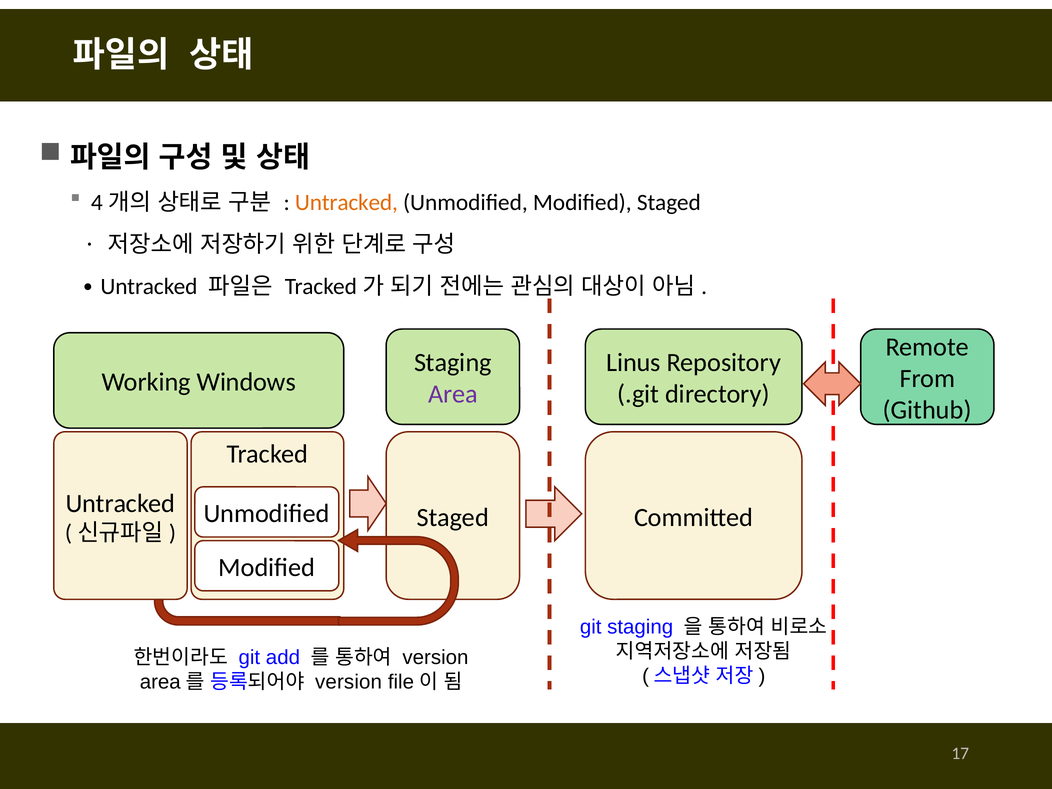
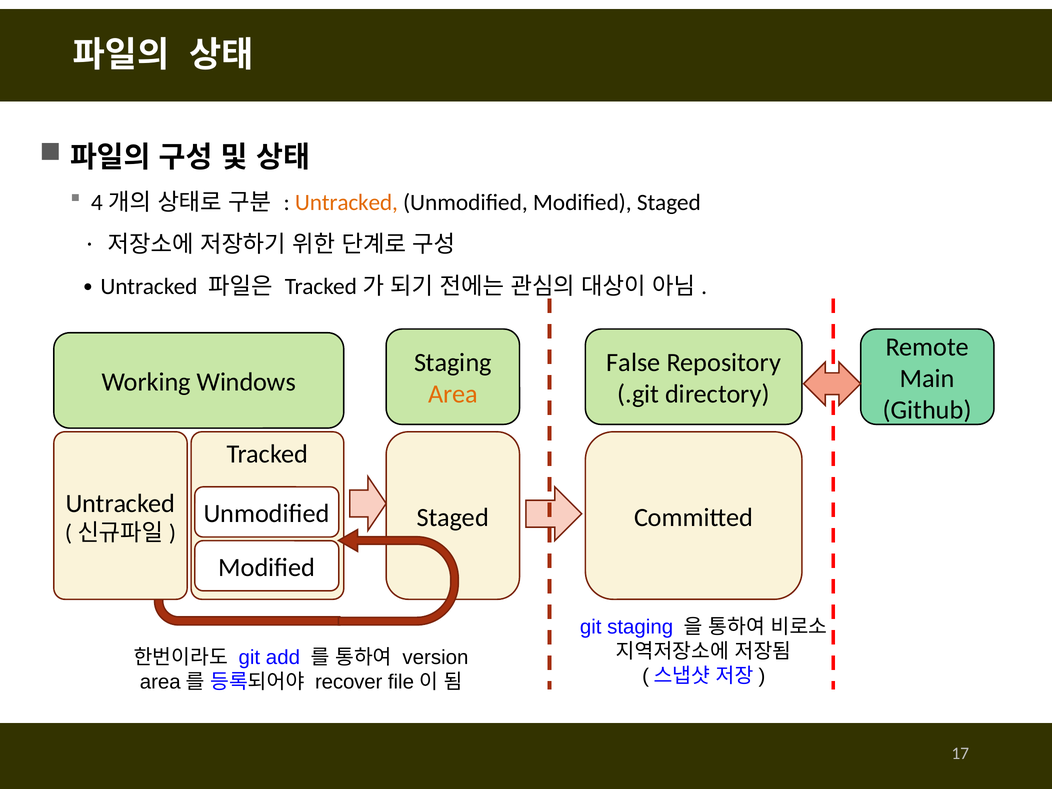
Linus: Linus -> False (633, 363)
From: From -> Main (927, 379)
Area colour: purple -> orange (453, 394)
version: version -> recover (349, 682)
